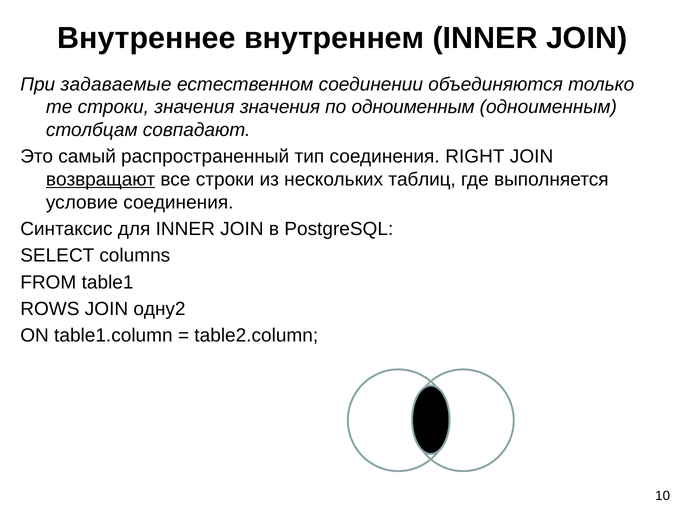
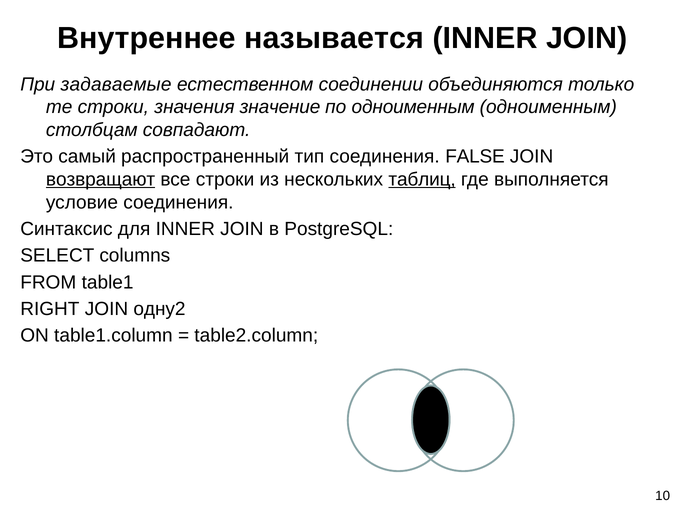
внутреннем: внутреннем -> называется (334, 38)
значения значения: значения -> значение (280, 107)
RIGHT: RIGHT -> FALSE (475, 157)
таблиц underline: none -> present (422, 179)
ROWS: ROWS -> RIGHT (50, 309)
